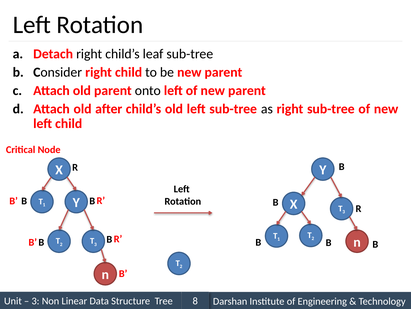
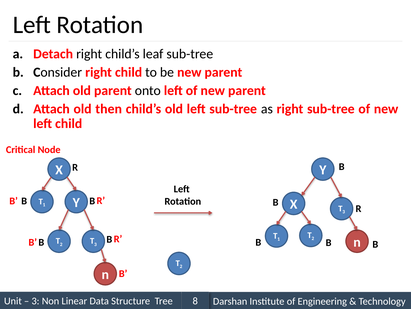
after: after -> then (109, 109)
